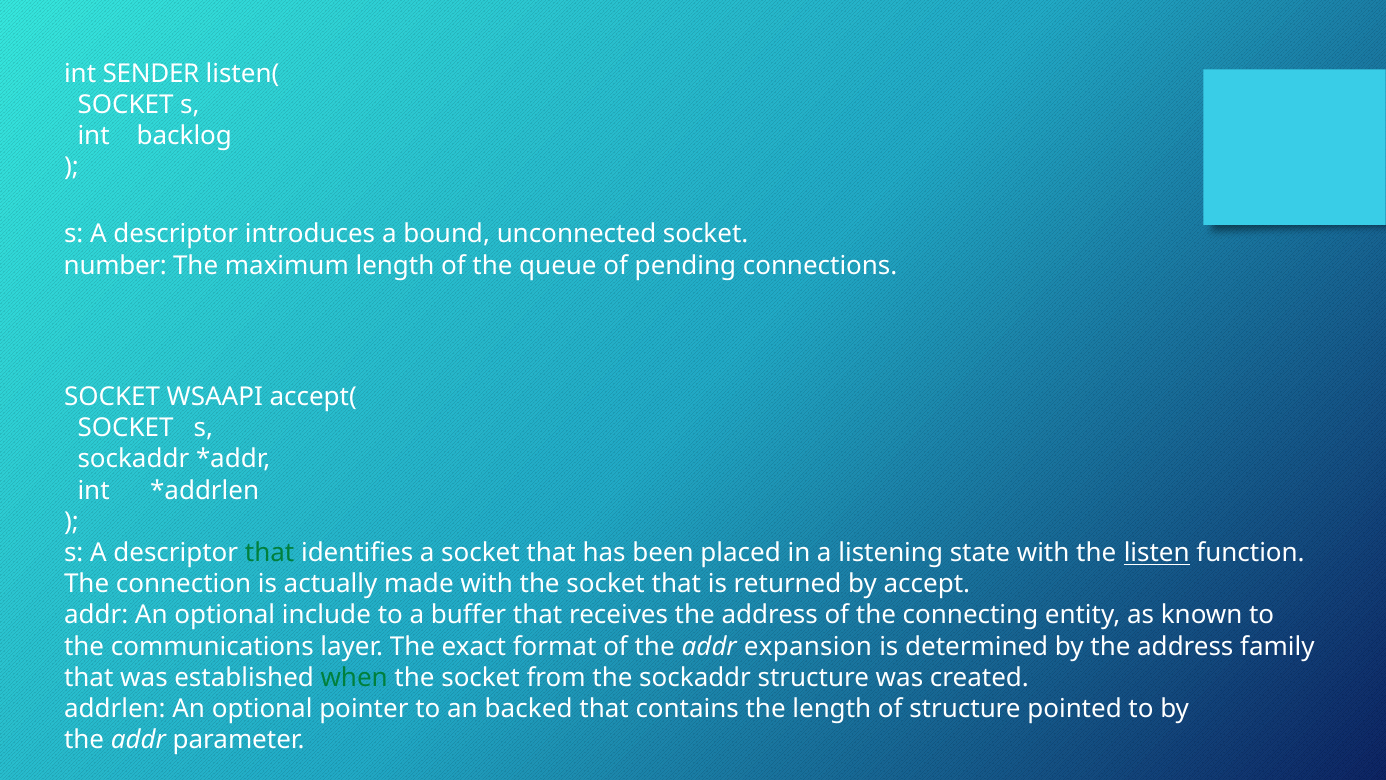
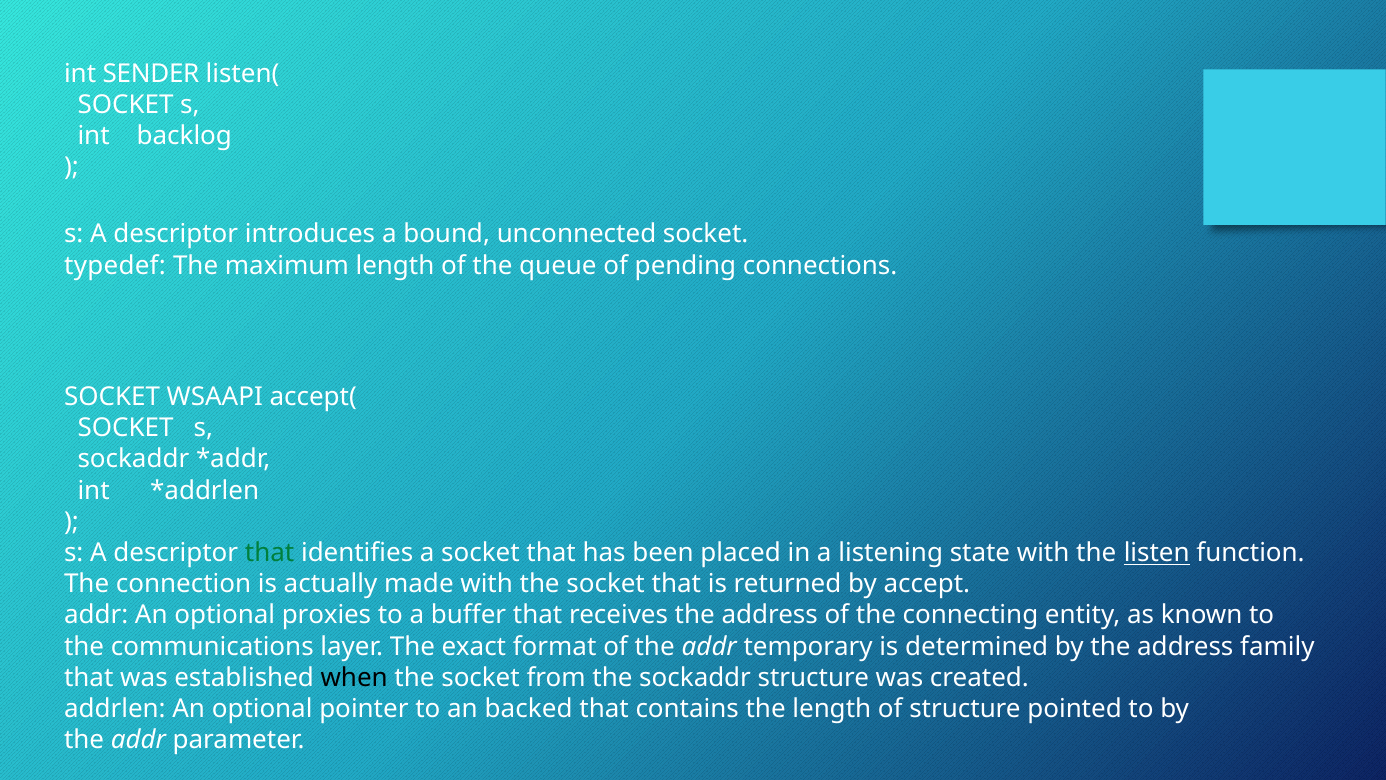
number: number -> typedef (115, 265)
include: include -> proxies (327, 615)
expansion: expansion -> temporary (808, 646)
when colour: green -> black (354, 677)
